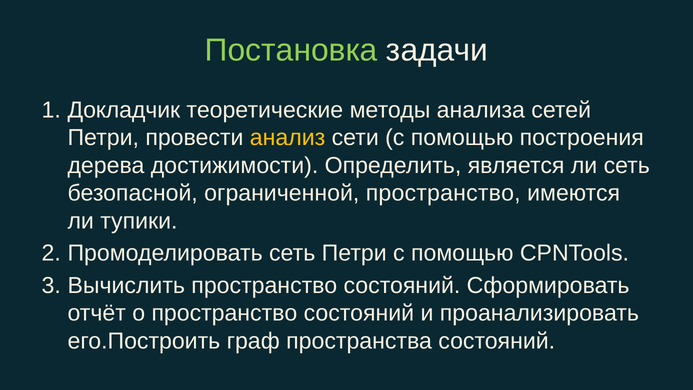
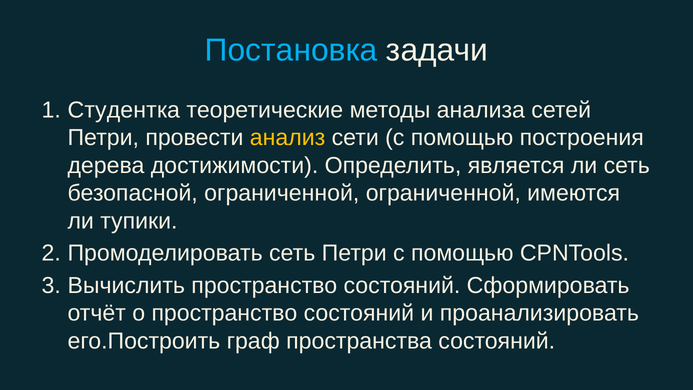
Постановка colour: light green -> light blue (291, 50)
Докладчик: Докладчик -> Студентка (124, 110)
ограниченной пространство: пространство -> ограниченной (443, 193)
